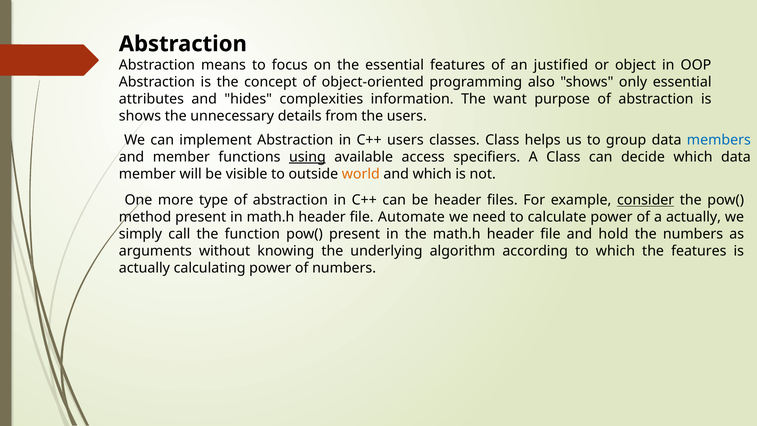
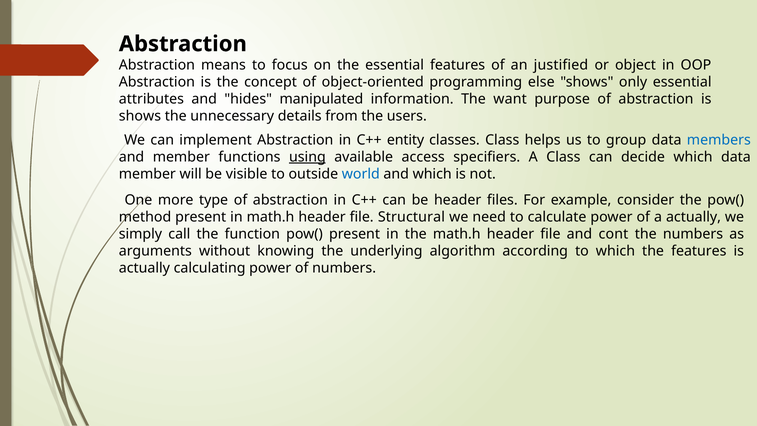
also: also -> else (541, 82)
complexities: complexities -> manipulated (321, 99)
C++ users: users -> entity (406, 140)
world colour: orange -> blue (361, 174)
consider underline: present -> none (646, 200)
Automate: Automate -> Structural (411, 217)
hold: hold -> cont (613, 234)
